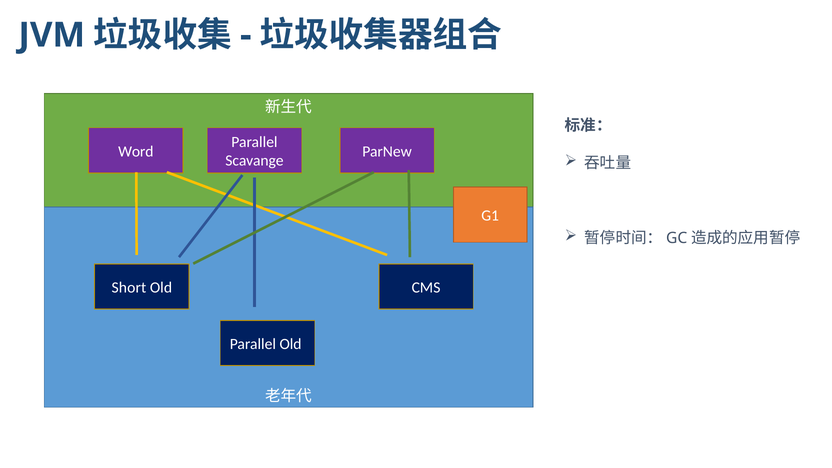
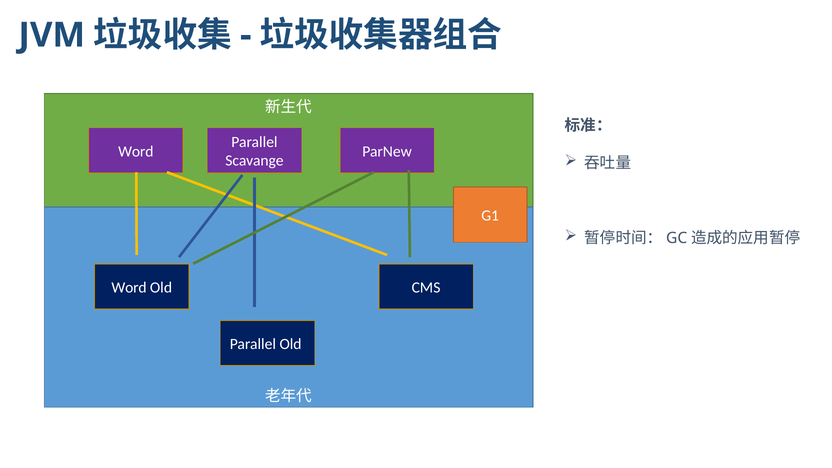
Short: Short -> Word (129, 287)
